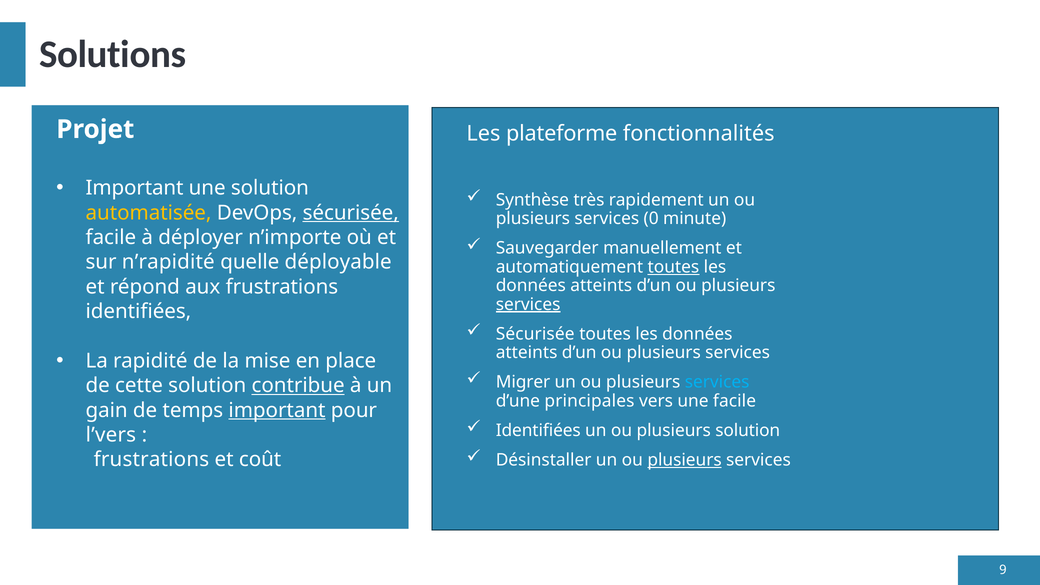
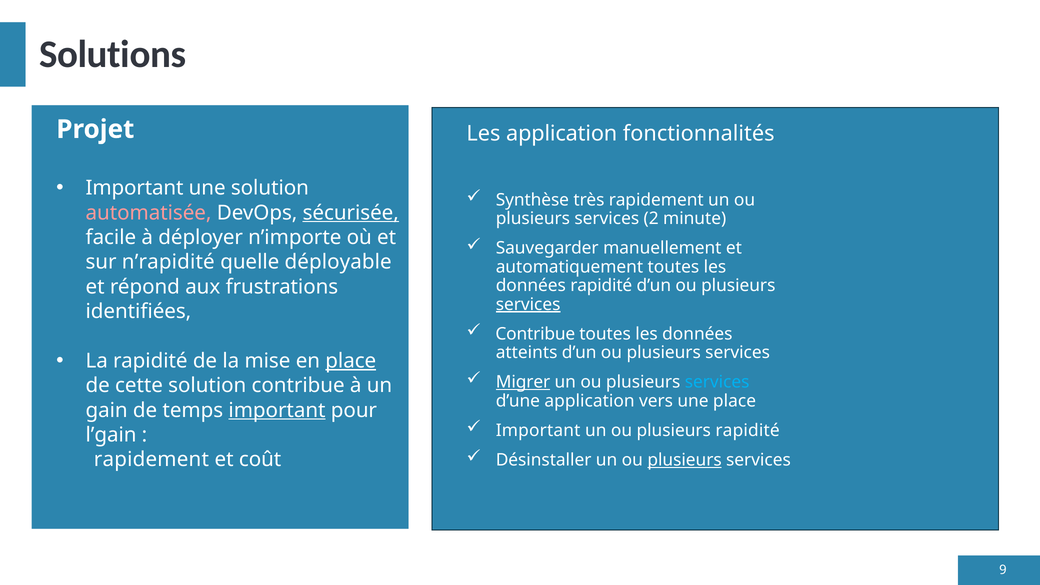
Les plateforme: plateforme -> application (562, 134)
automatisée colour: yellow -> pink (149, 213)
0: 0 -> 2 (651, 219)
toutes underline: present -> none (673, 267)
atteints: atteints -> rapidité (601, 286)
Sécurisée: Sécurisée -> Contribue (535, 334)
place underline: none -> present (351, 361)
Migrer underline: none -> present (523, 382)
contribue underline: present -> none (298, 386)
d’une principales: principales -> application (590, 401)
une facile: facile -> place (735, 401)
Identifiées: Identifiées -> Important (538, 430)
plusieurs solution: solution -> rapidité (748, 430)
l’vers: l’vers -> l’gain (111, 435)
frustrations: frustrations -> rapidement (151, 460)
